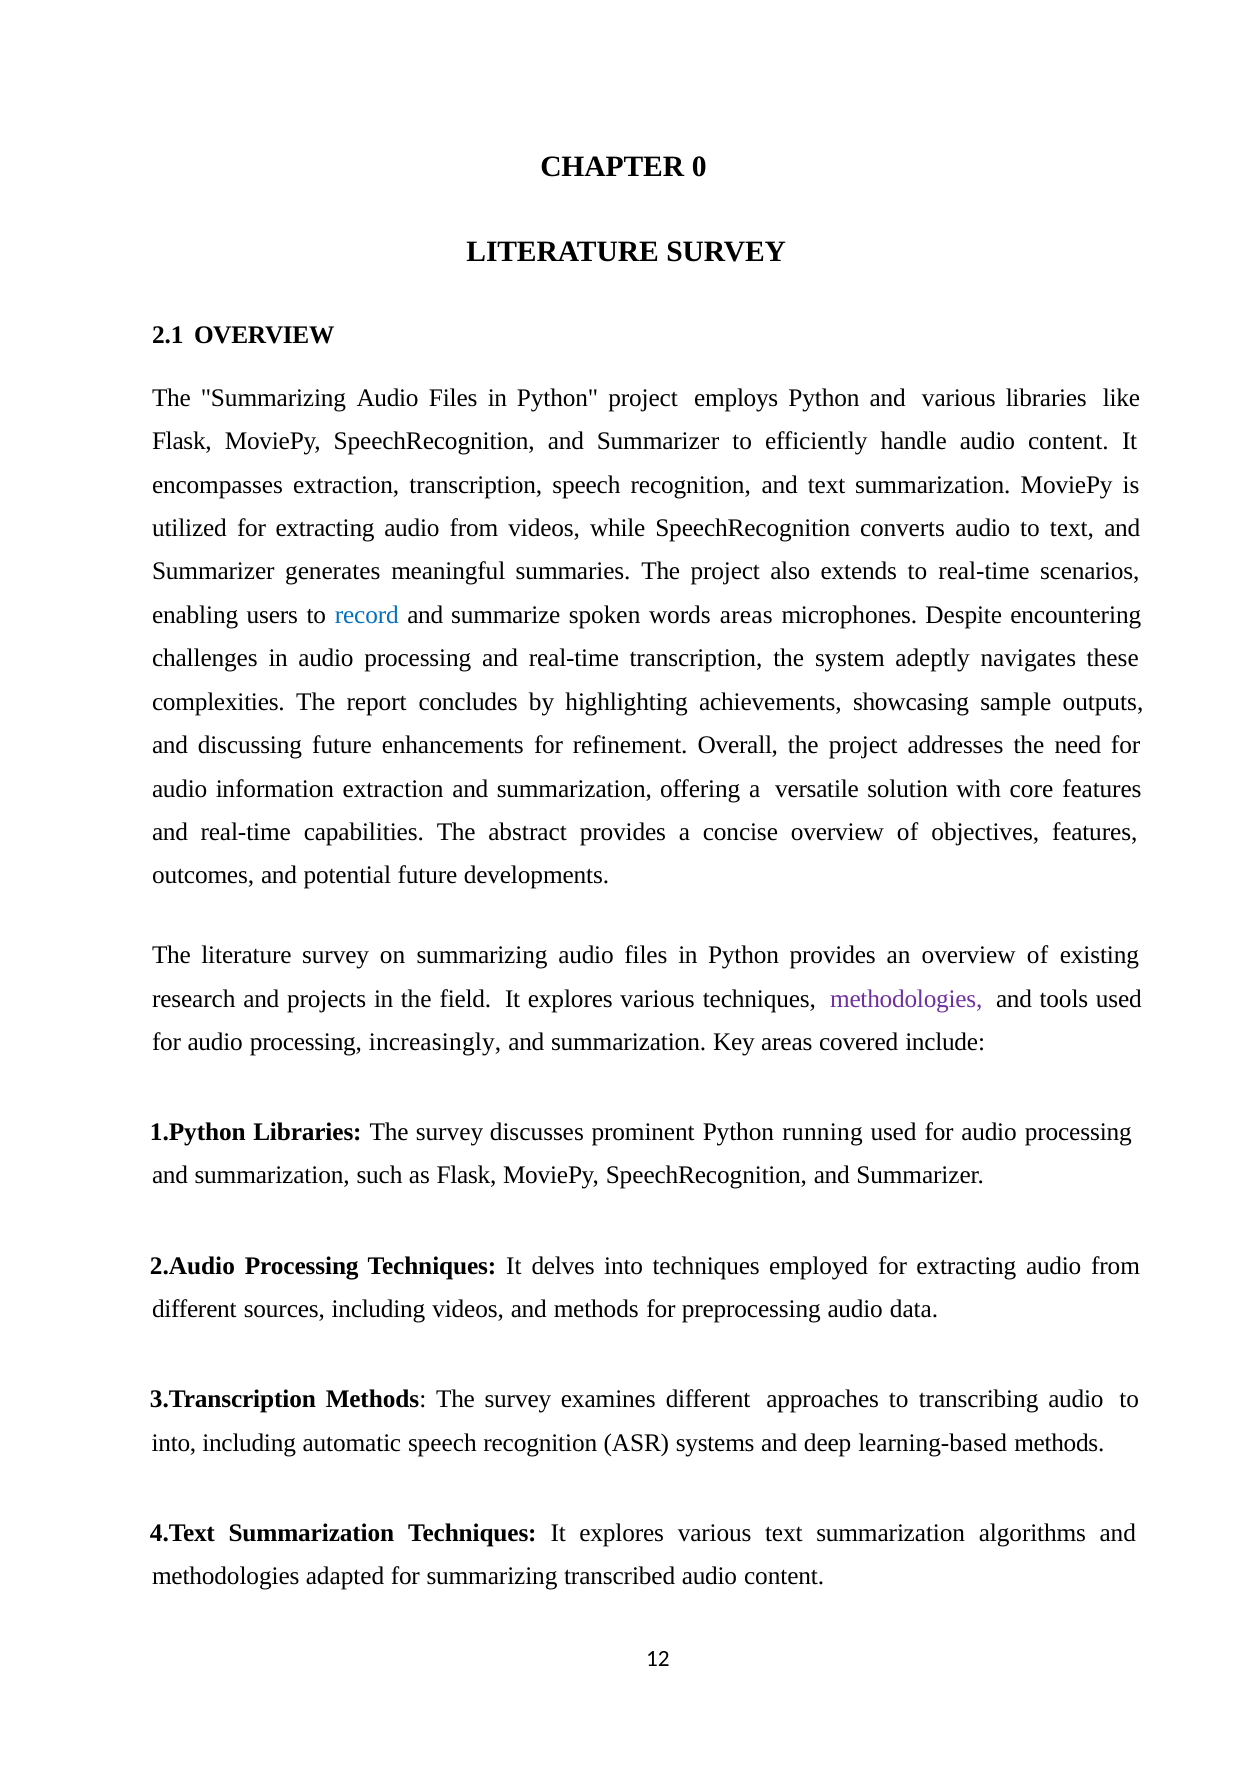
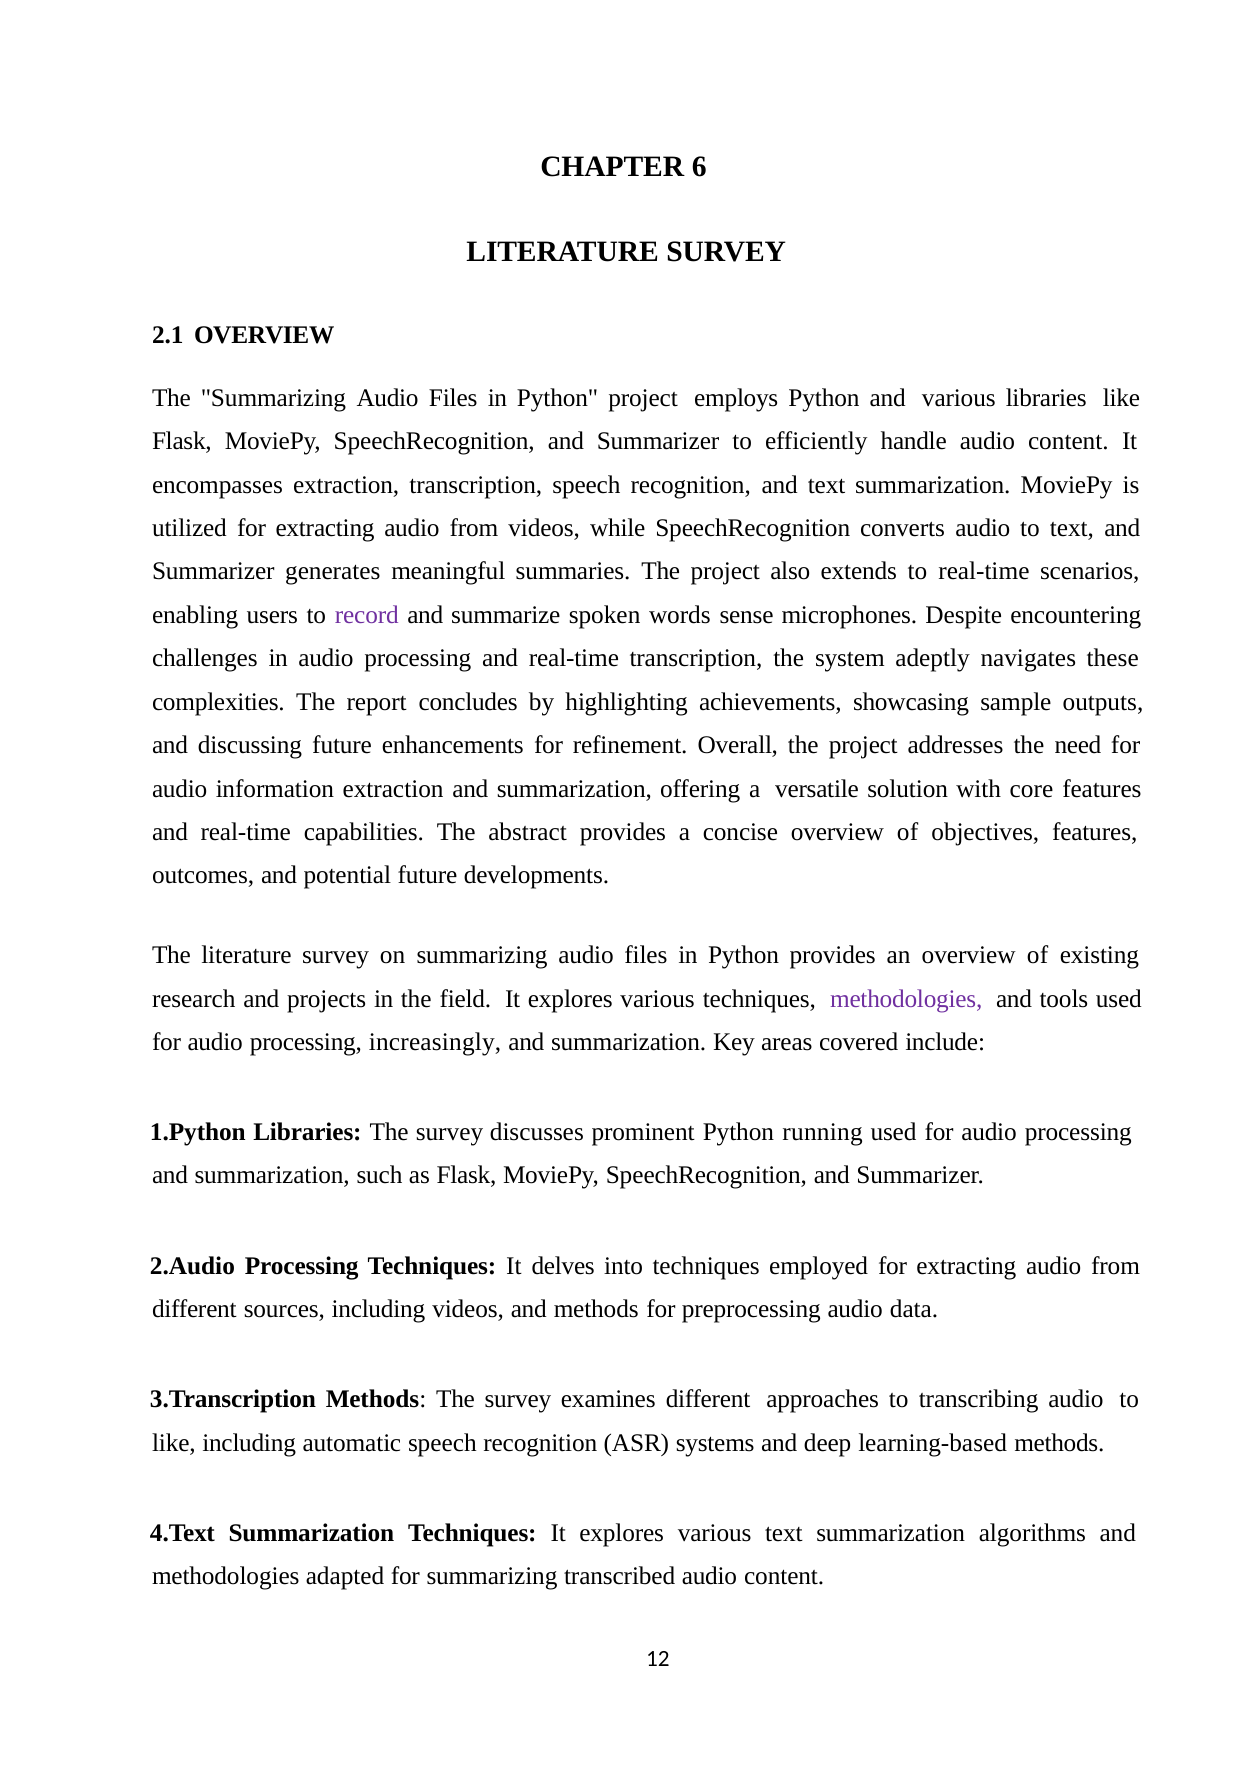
0: 0 -> 6 (699, 167)
record colour: blue -> purple (367, 615)
words areas: areas -> sense (747, 615)
into: into -> like (174, 1443)
